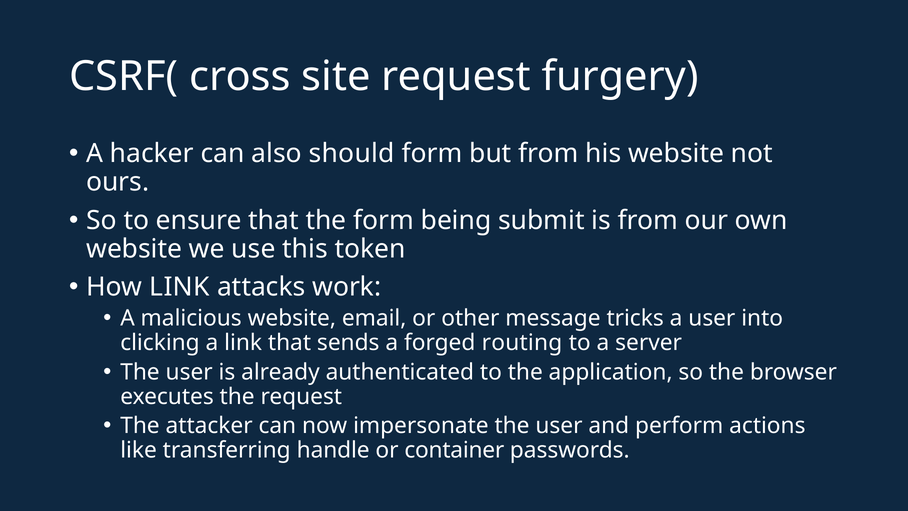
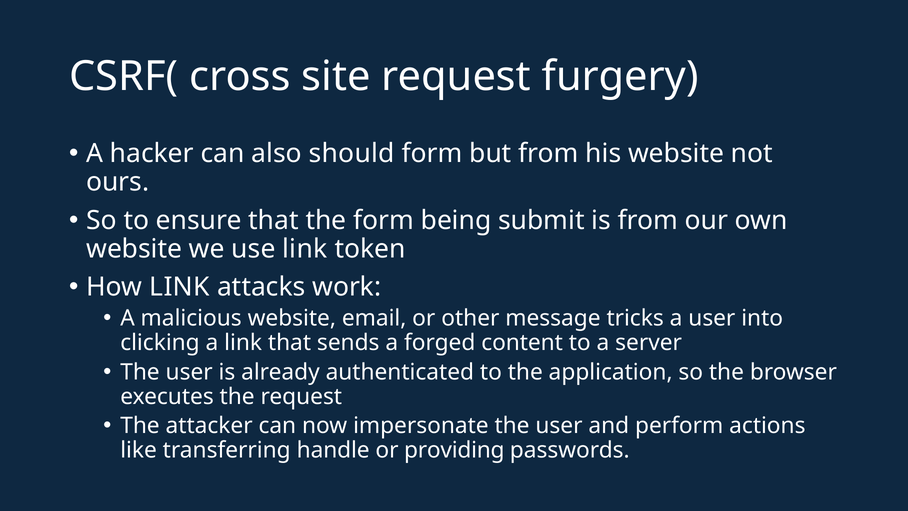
use this: this -> link (305, 249)
routing: routing -> content (522, 343)
container: container -> providing (454, 450)
